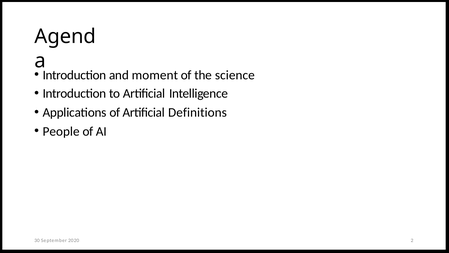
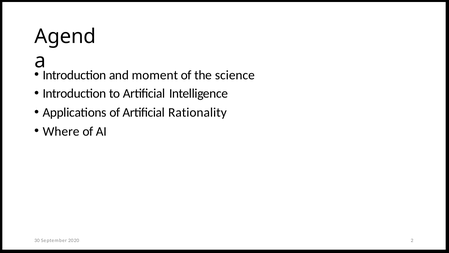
Definitions: Definitions -> Rationality (197, 113)
People: People -> Where (61, 131)
